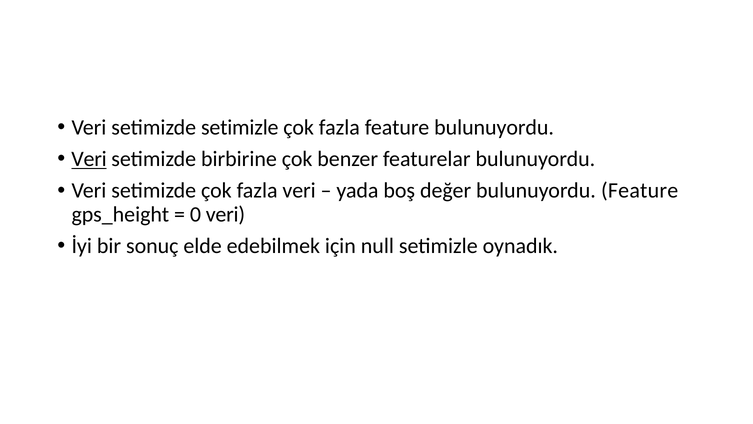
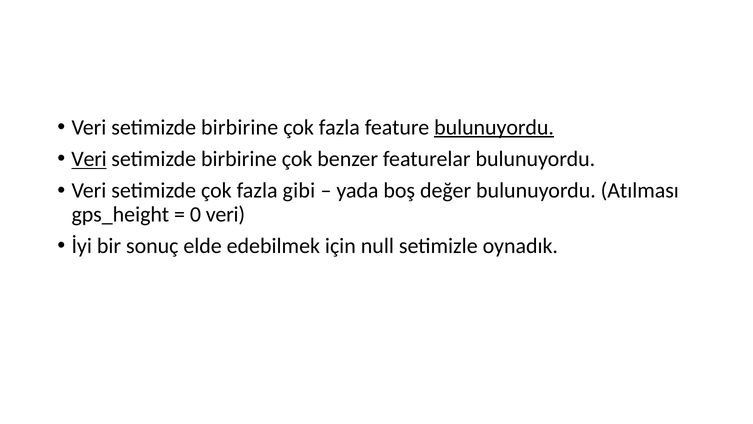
setimizle: setimizle -> birbirine (240, 127)
bulunuyordu underline: none -> present (494, 127)
fazla veri: veri -> gibi (299, 190)
bulunuyordu Feature: Feature -> Atılması (640, 190)
